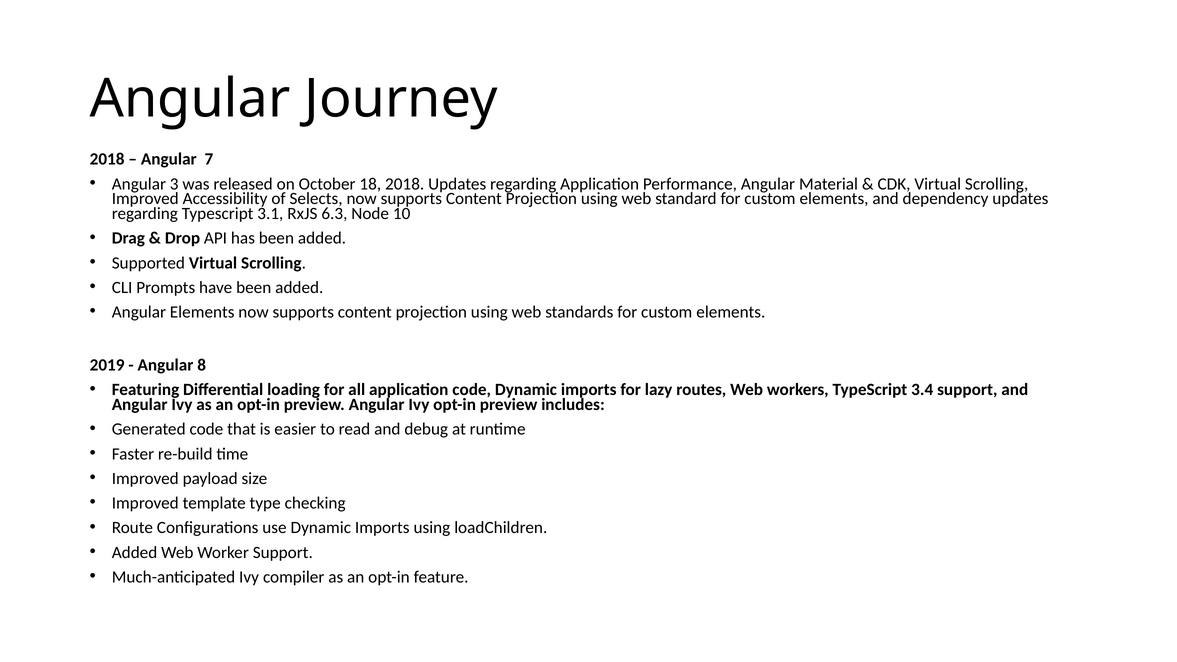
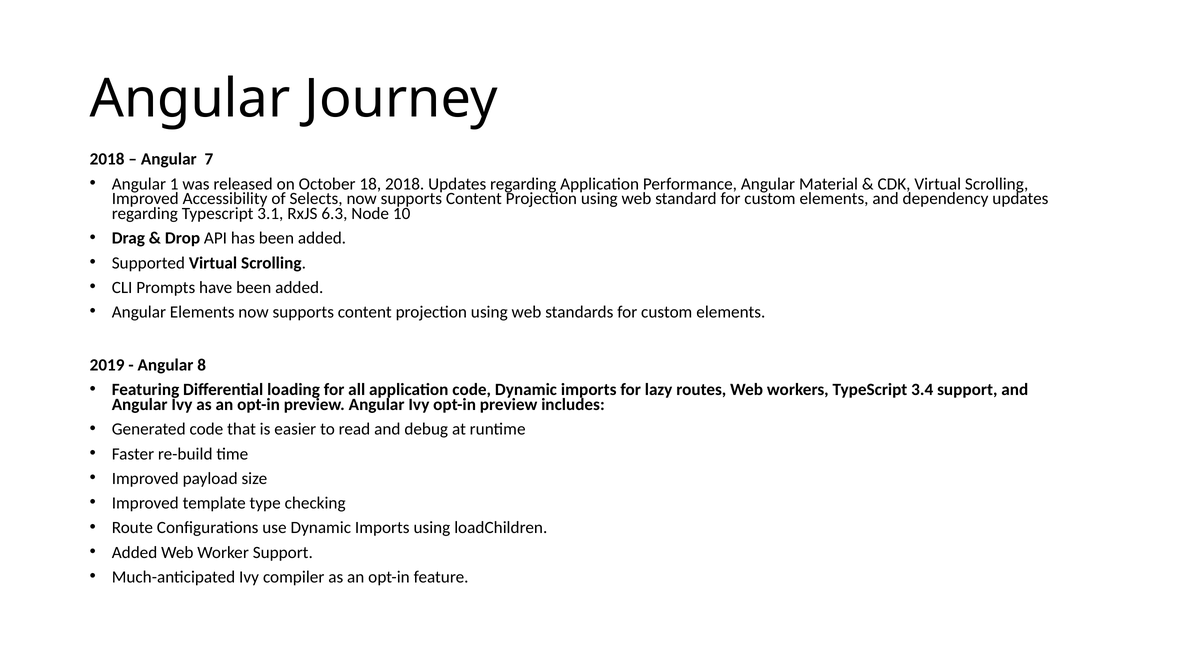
3: 3 -> 1 (174, 184)
